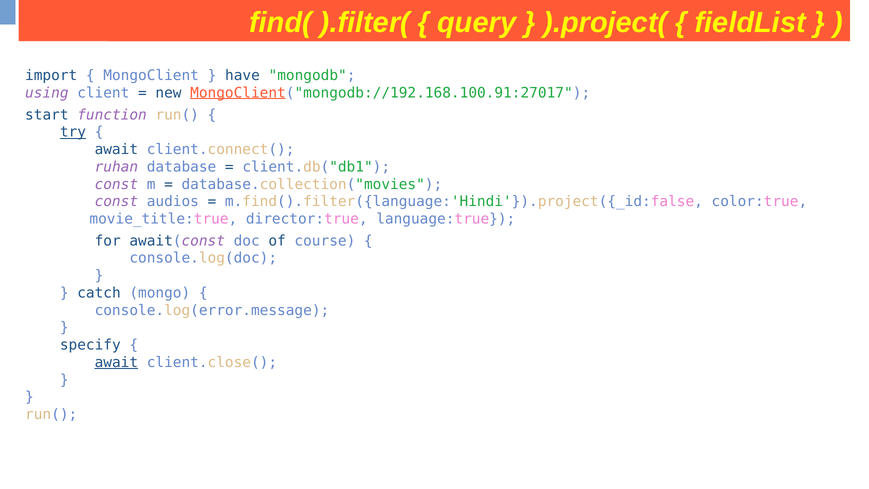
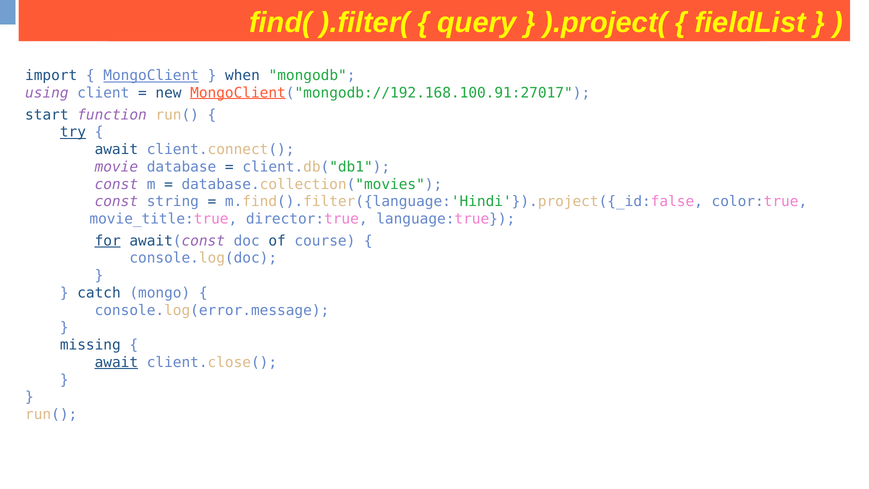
MongoClient underline: none -> present (151, 76)
have: have -> when (243, 76)
ruhan: ruhan -> movie (116, 167)
audios: audios -> string (173, 202)
for underline: none -> present (108, 241)
specify: specify -> missing (90, 345)
